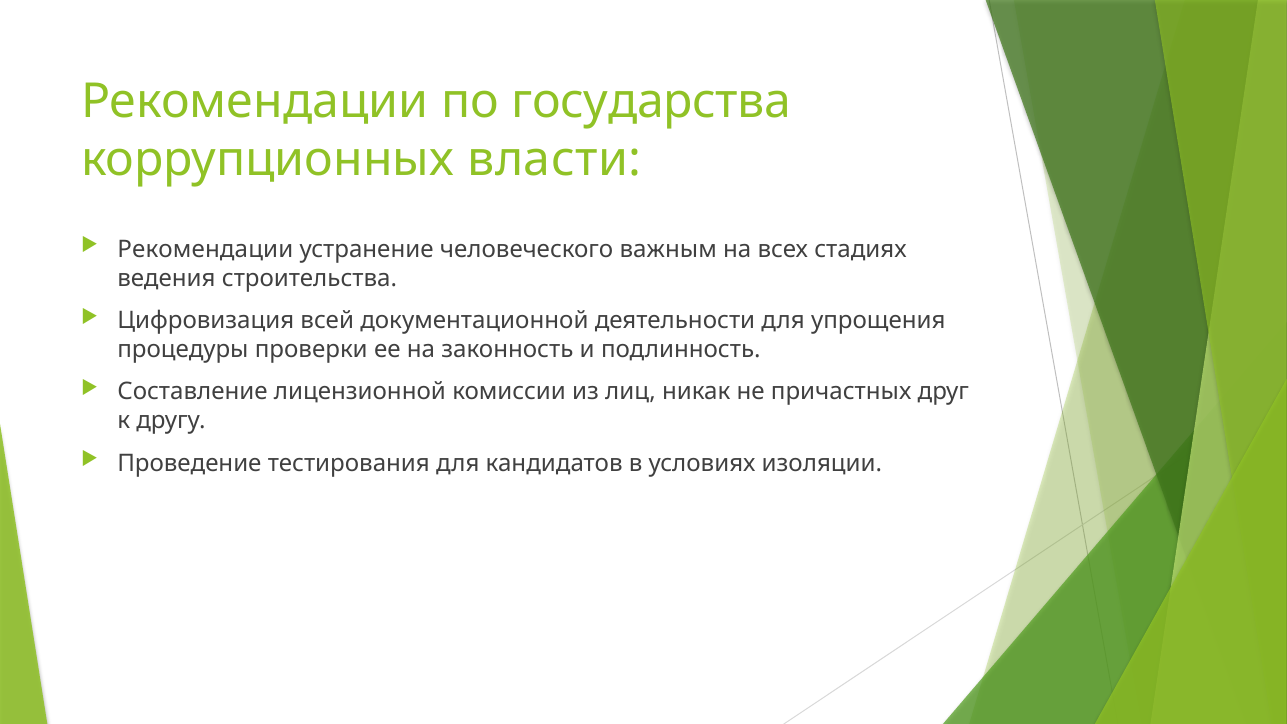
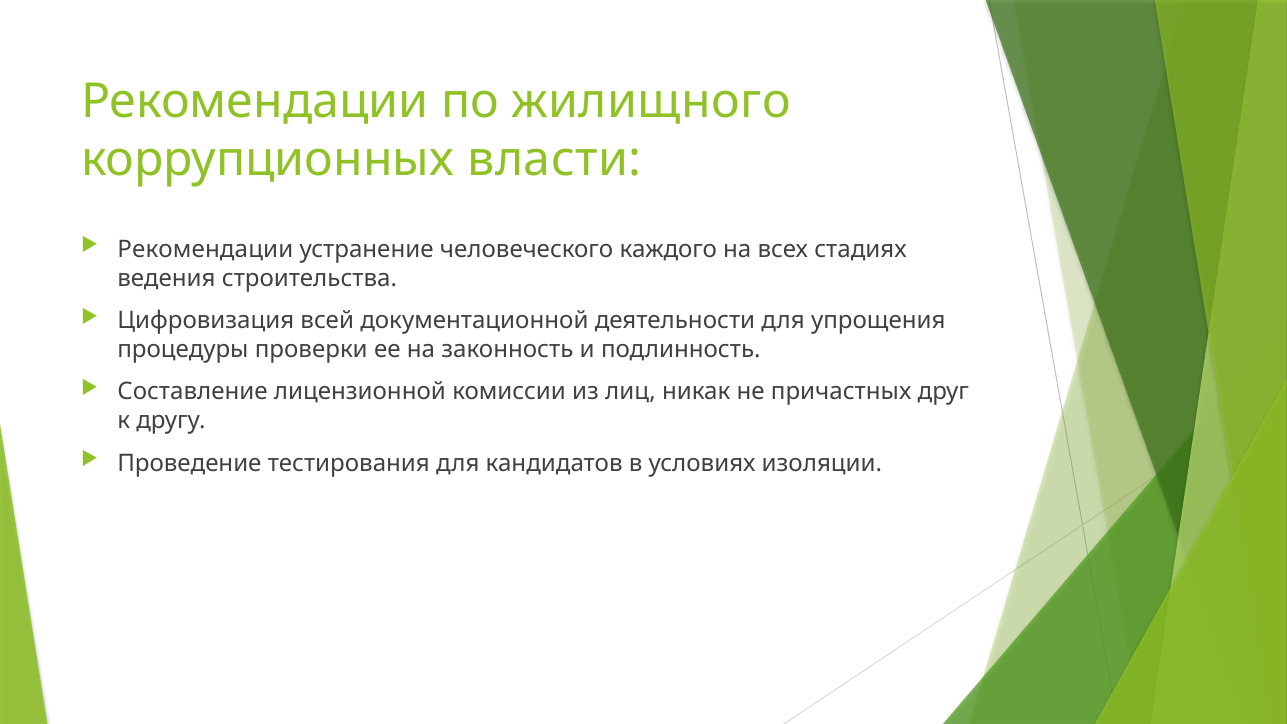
государства: государства -> жилищного (651, 101)
важным: важным -> каждого (668, 249)
